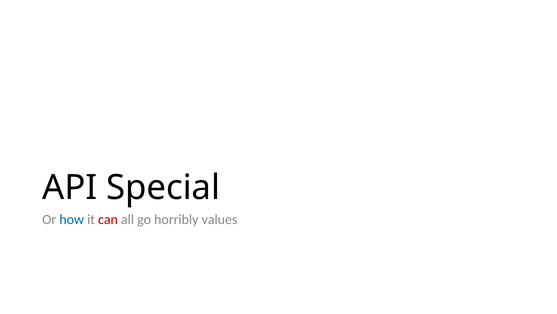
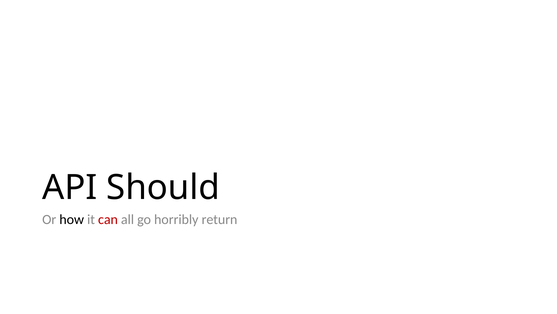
Special: Special -> Should (163, 187)
how colour: blue -> black (72, 219)
values: values -> return (219, 219)
